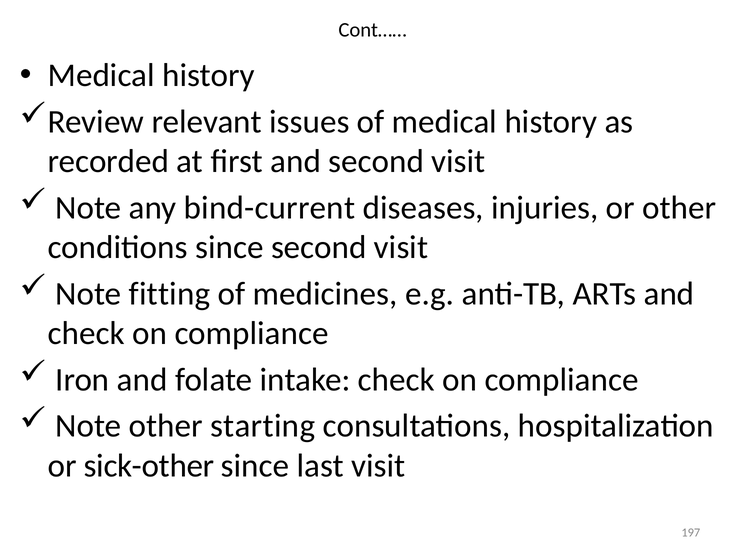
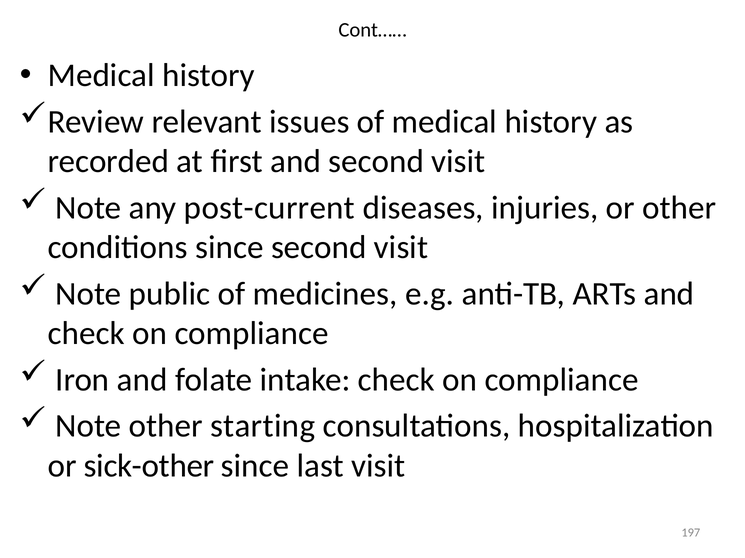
bind-current: bind-current -> post-current (269, 208)
fitting: fitting -> public (170, 294)
